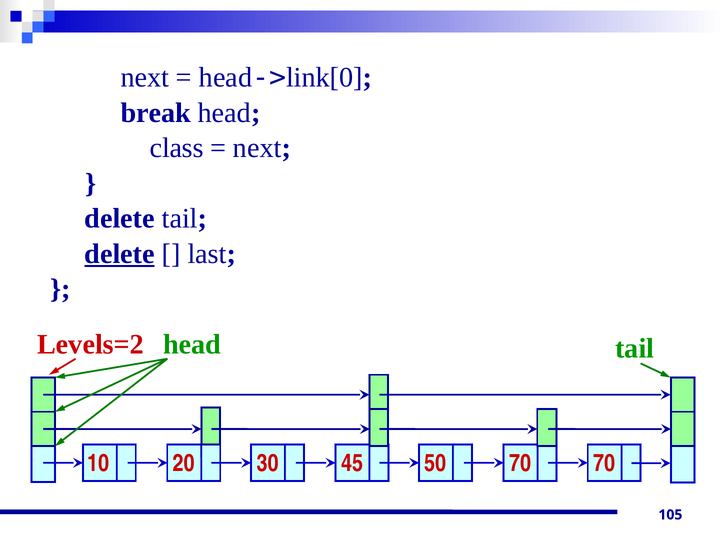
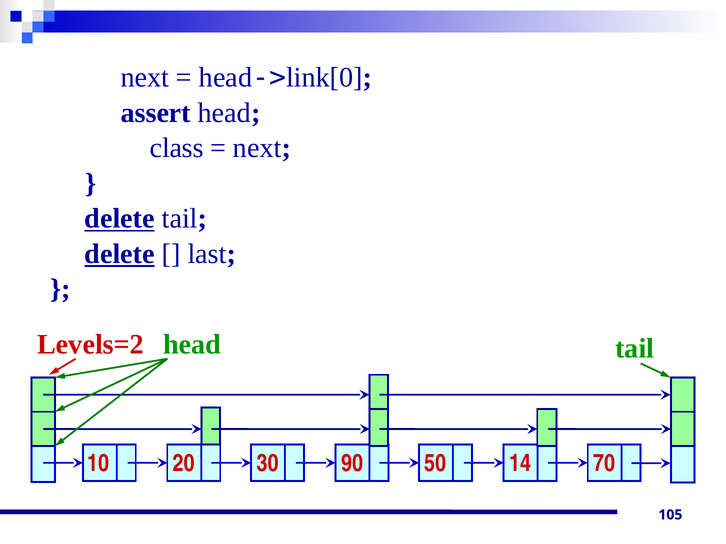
break: break -> assert (156, 113)
delete underline: none -> present (120, 219)
45: 45 -> 90 (352, 464)
50 70: 70 -> 14 (520, 464)
